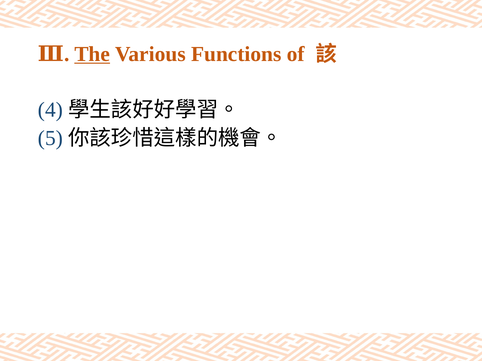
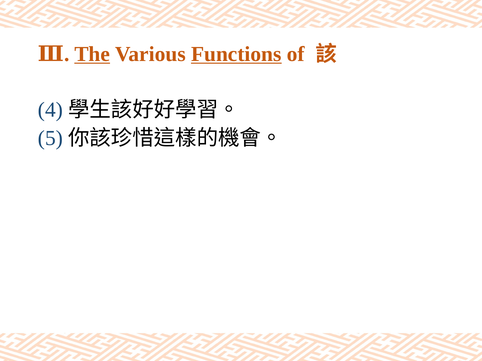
Functions underline: none -> present (236, 54)
